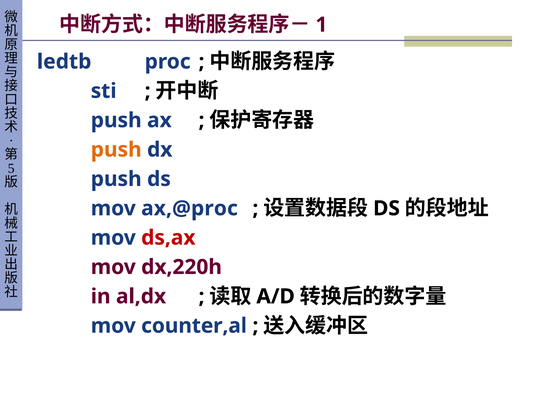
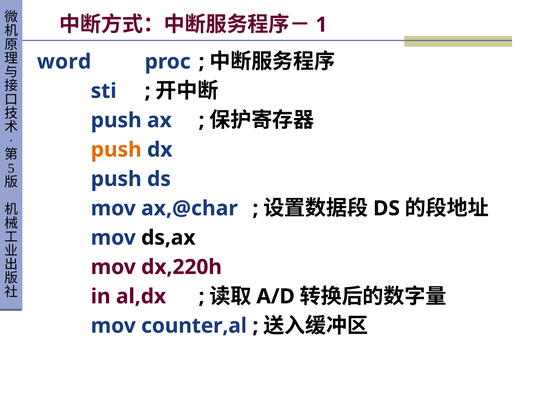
ledtb: ledtb -> word (64, 62)
ax,@proc: ax,@proc -> ax,@char (189, 209)
ds,ax colour: red -> black (168, 238)
